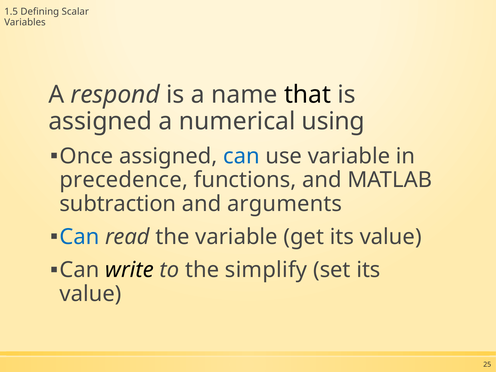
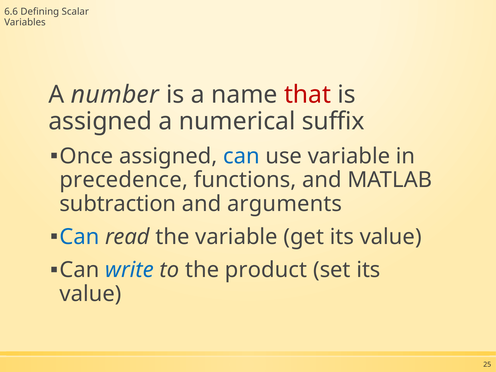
1.5: 1.5 -> 6.6 (11, 12)
respond: respond -> number (115, 95)
that colour: black -> red (308, 95)
using: using -> suffix (333, 121)
write colour: black -> blue (130, 270)
simplify: simplify -> product (266, 270)
